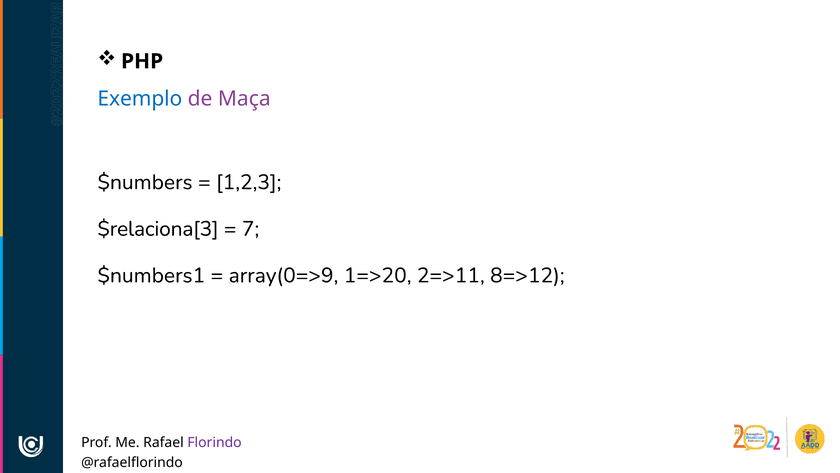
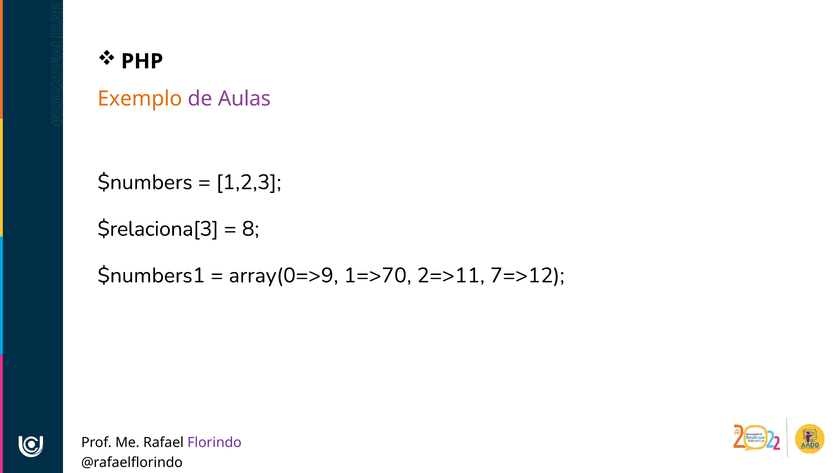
Exemplo colour: blue -> orange (140, 99)
Maça: Maça -> Aulas (244, 99)
7: 7 -> 8 (251, 229)
1=>20: 1=>20 -> 1=>70 (378, 275)
8=>12: 8=>12 -> 7=>12 (527, 275)
